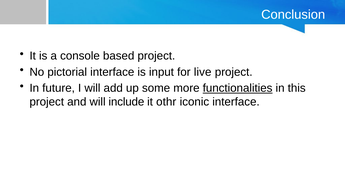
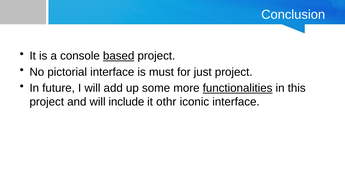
based underline: none -> present (119, 56)
input: input -> must (161, 72)
live: live -> just (203, 72)
